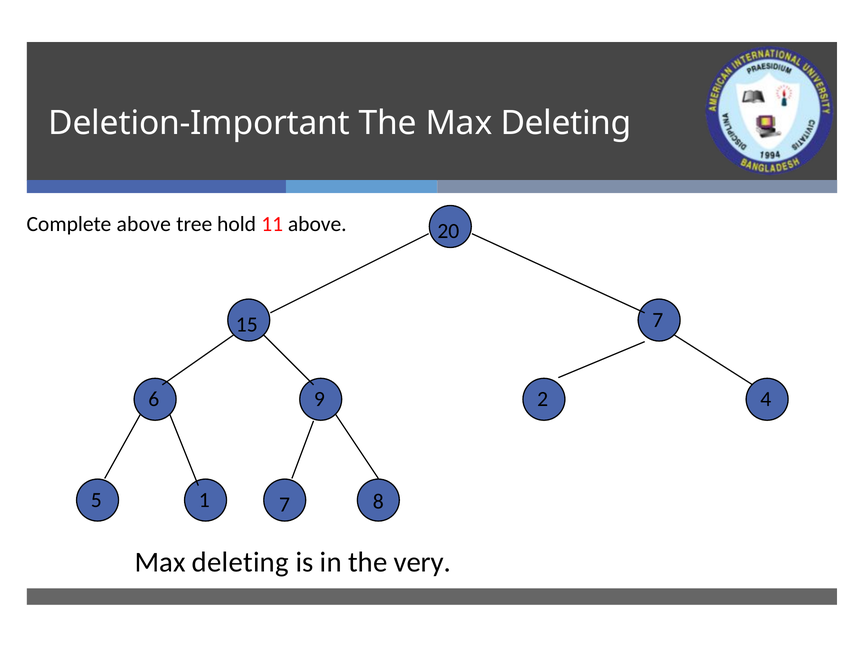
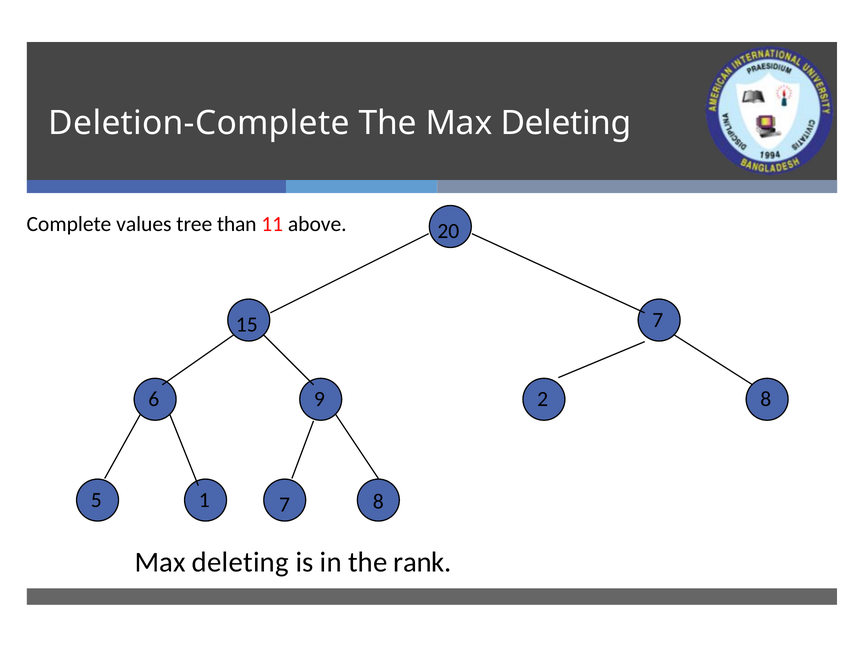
Deletion-Important: Deletion-Important -> Deletion-Complete (199, 123)
Complete above: above -> values (144, 224)
hold: hold -> than (237, 224)
2 4: 4 -> 8 (766, 399)
very: very -> rank (422, 562)
